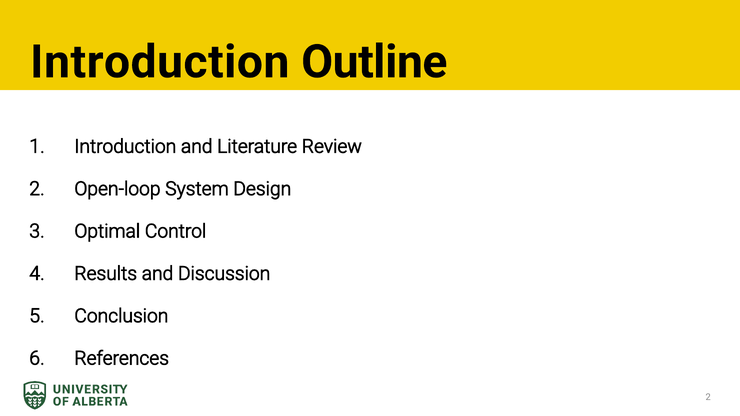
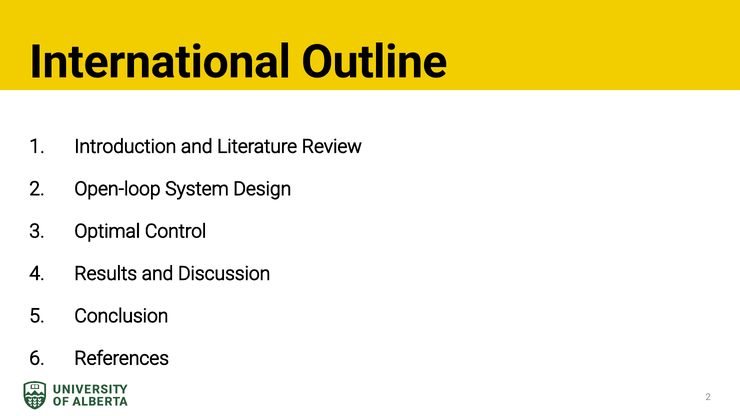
Introduction: Introduction -> International (160, 62)
